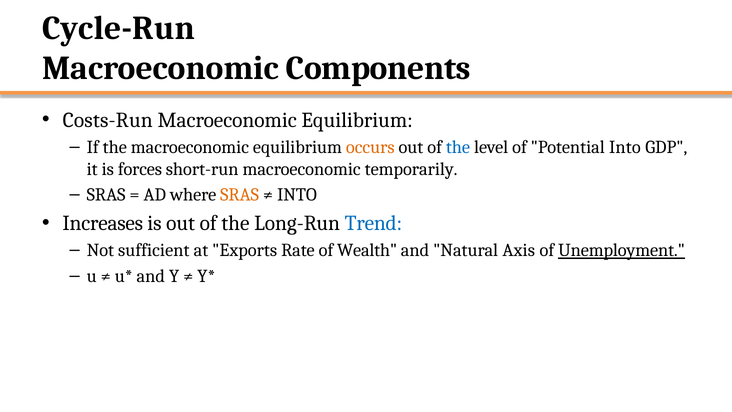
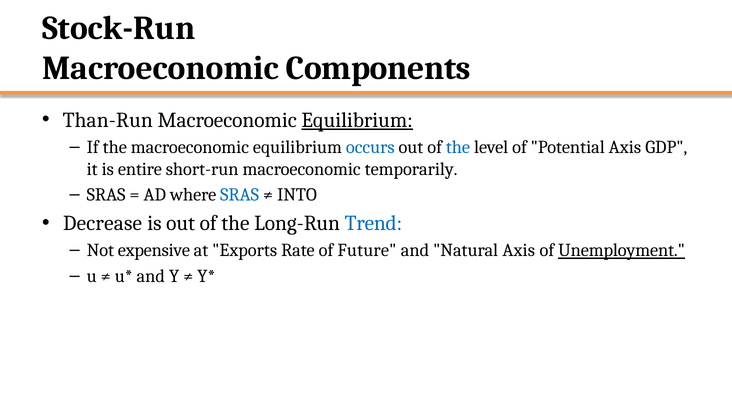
Cycle-Run: Cycle-Run -> Stock-Run (119, 28)
Costs-Run: Costs-Run -> Than-Run (108, 120)
Equilibrium underline: none -> present (357, 120)
occurs colour: orange -> blue (370, 147)
Potential Into: Into -> Axis (625, 147)
forces: forces -> entire (140, 169)
SRAS colour: orange -> blue (240, 195)
Increases: Increases -> Decrease (103, 223)
sufficient: sufficient -> expensive (154, 250)
Wealth: Wealth -> Future (367, 250)
